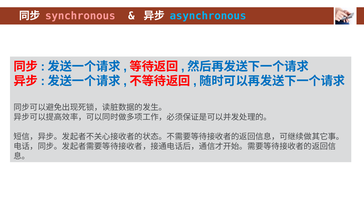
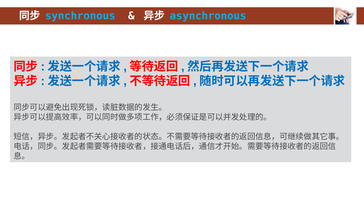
synchronous colour: pink -> light blue (80, 16)
